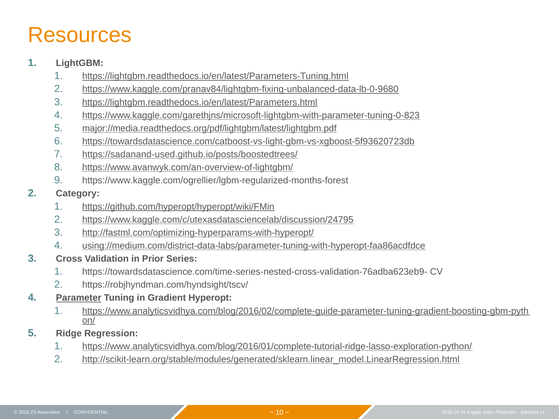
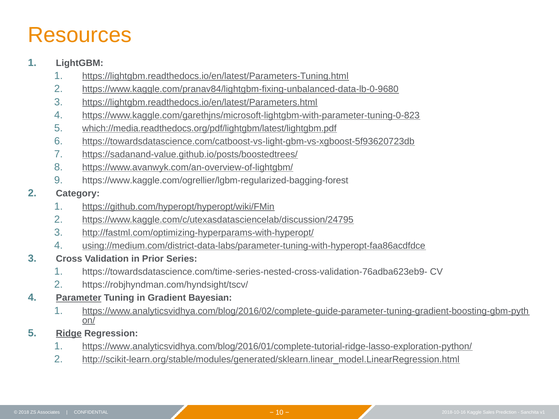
major://media.readthedocs.org/pdf/lightgbm/latest/lightgbm.pdf: major://media.readthedocs.org/pdf/lightgbm/latest/lightgbm.pdf -> which://media.readthedocs.org/pdf/lightgbm/latest/lightgbm.pdf (209, 128)
https://sadanand-used.github.io/posts/boostedtrees/: https://sadanand-used.github.io/posts/boostedtrees/ -> https://sadanand-value.github.io/posts/boostedtrees/ (190, 155)
https://www.kaggle.com/ogrellier/lgbm-regularized-months-forest: https://www.kaggle.com/ogrellier/lgbm-regularized-months-forest -> https://www.kaggle.com/ogrellier/lgbm-regularized-bagging-forest (215, 181)
Hyperopt: Hyperopt -> Bayesian (210, 298)
Ridge underline: none -> present (69, 334)
